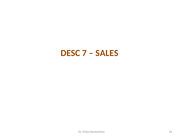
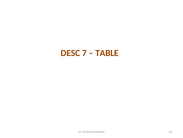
SALES: SALES -> TABLE (107, 53)
